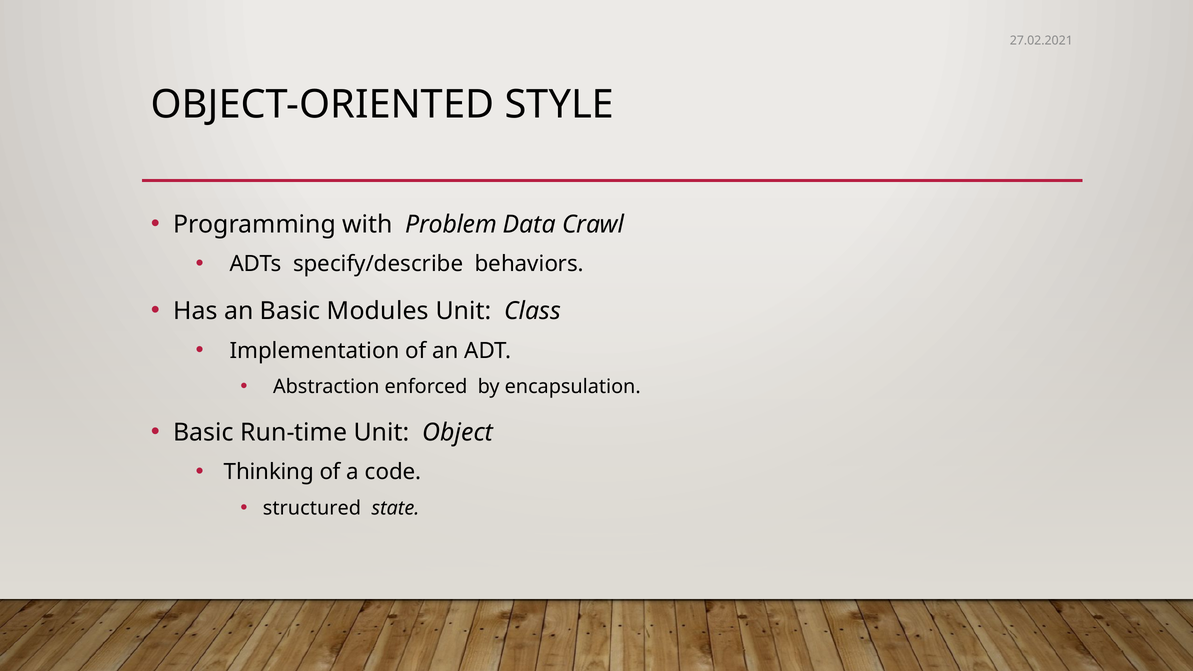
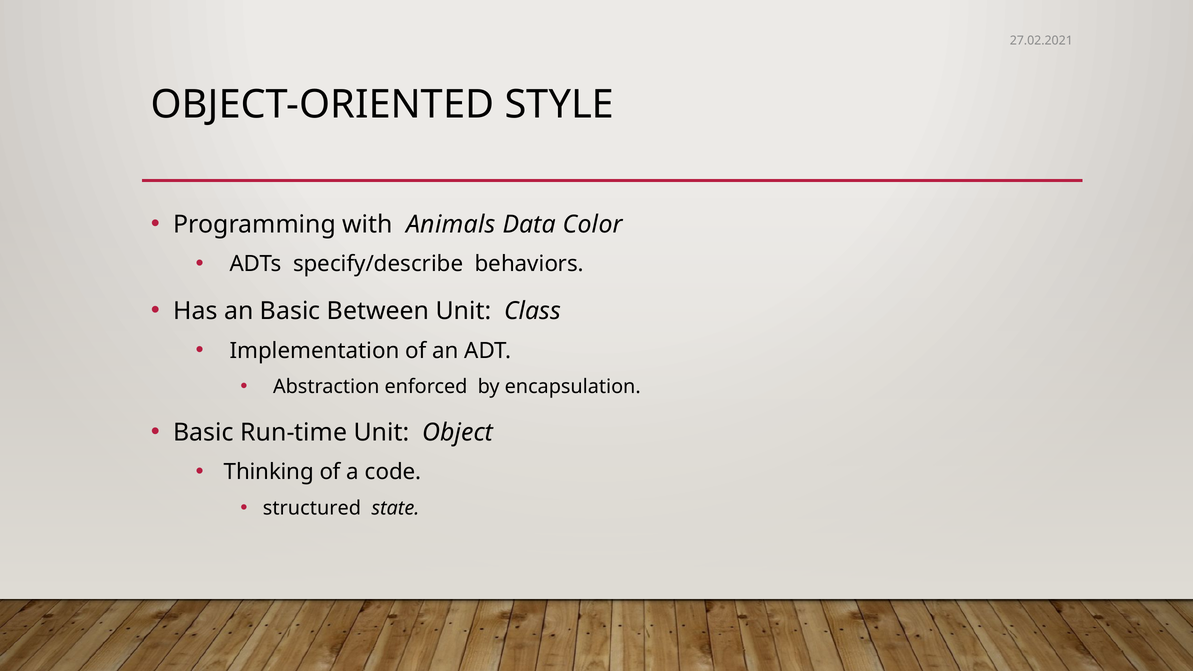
Problem: Problem -> Animals (451, 224)
Crawl: Crawl -> Color (593, 224)
Modules: Modules -> Between (378, 311)
